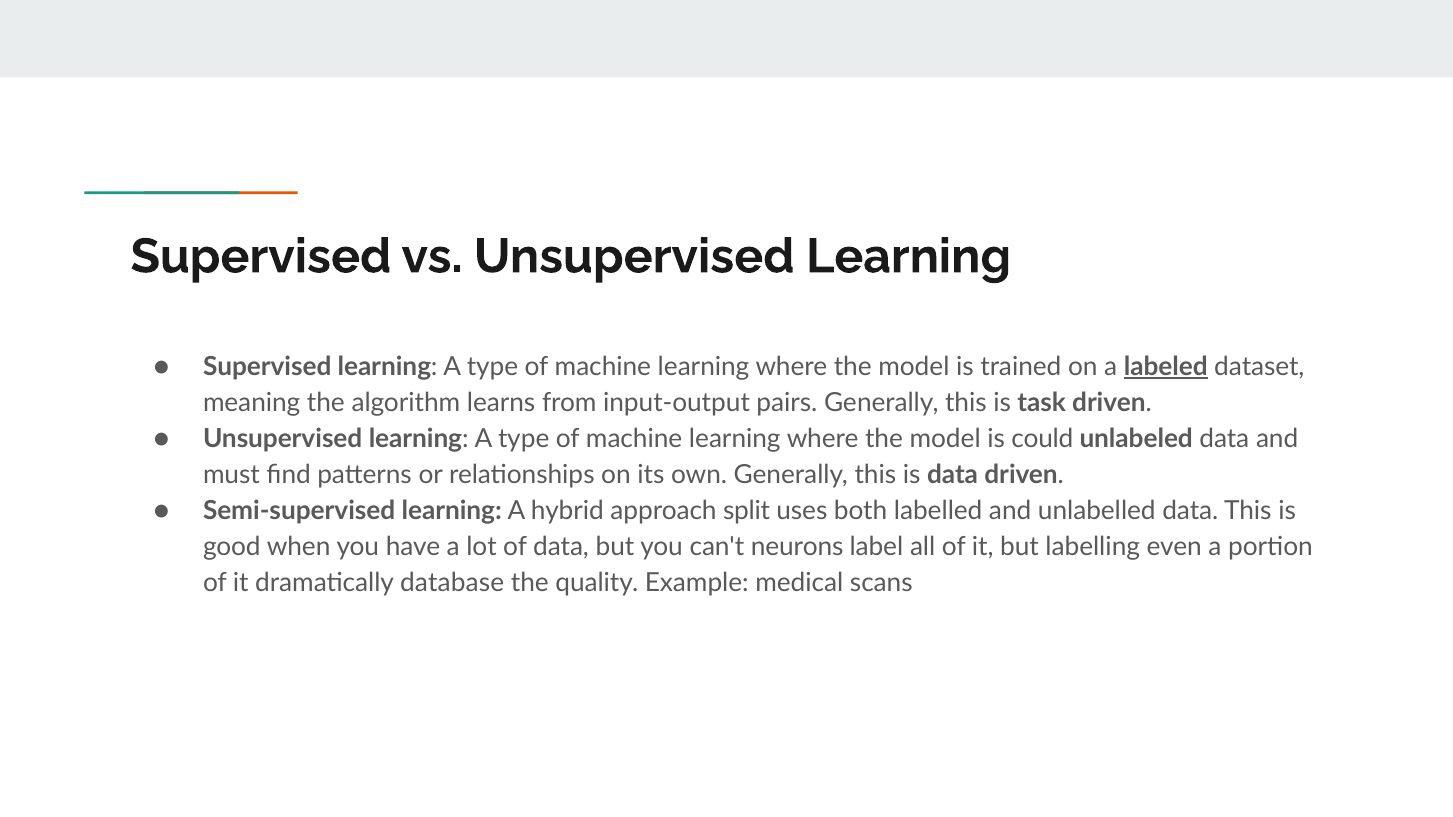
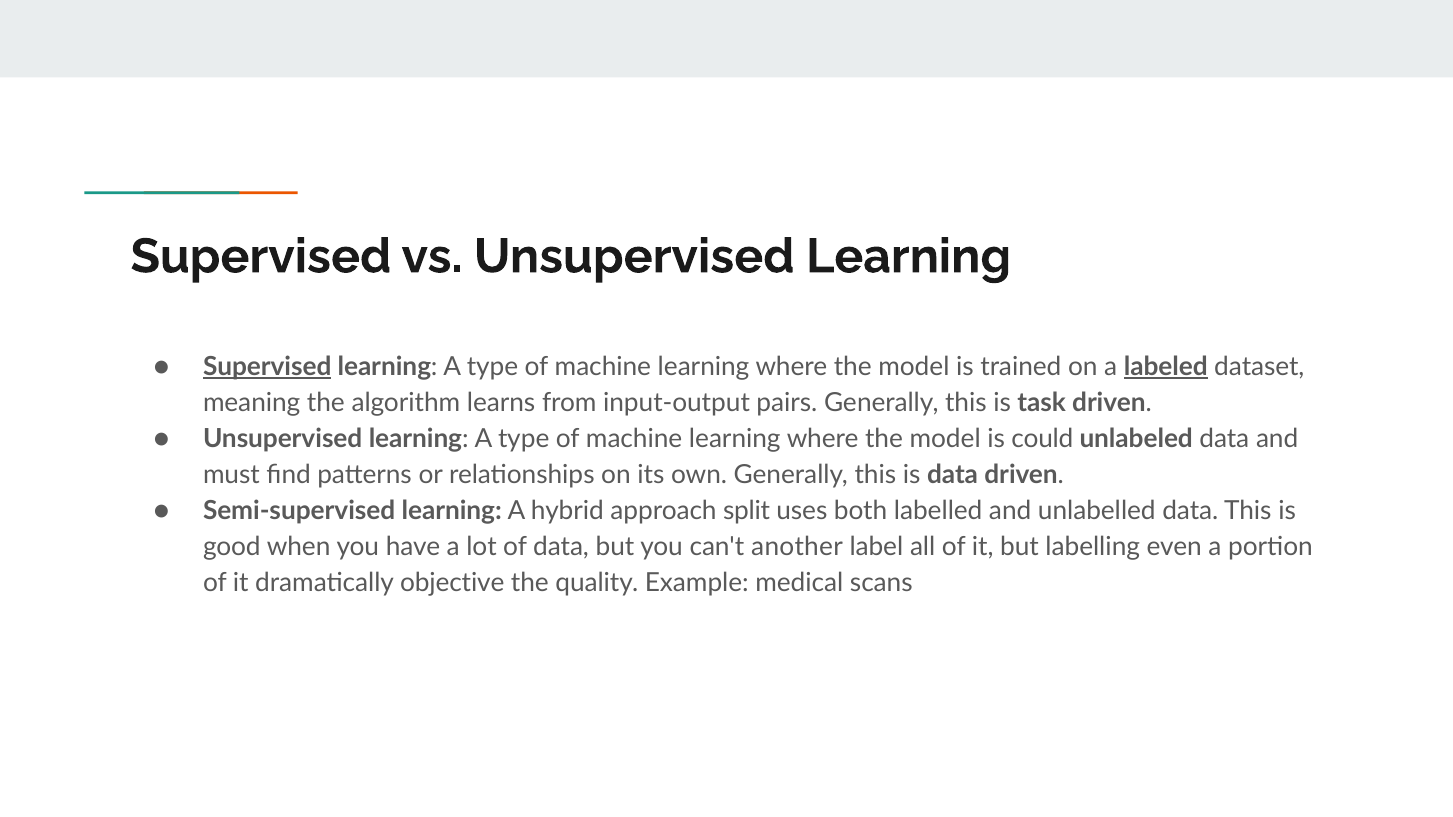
Supervised underline: none -> present (267, 367)
neurons: neurons -> another (797, 547)
database: database -> objective (452, 583)
